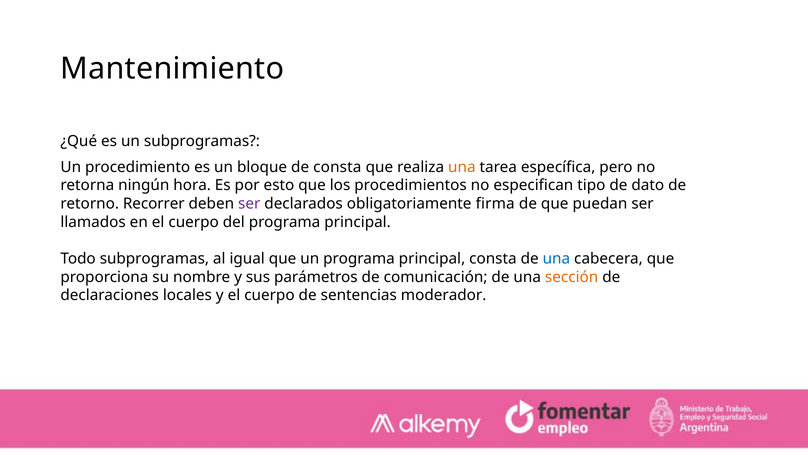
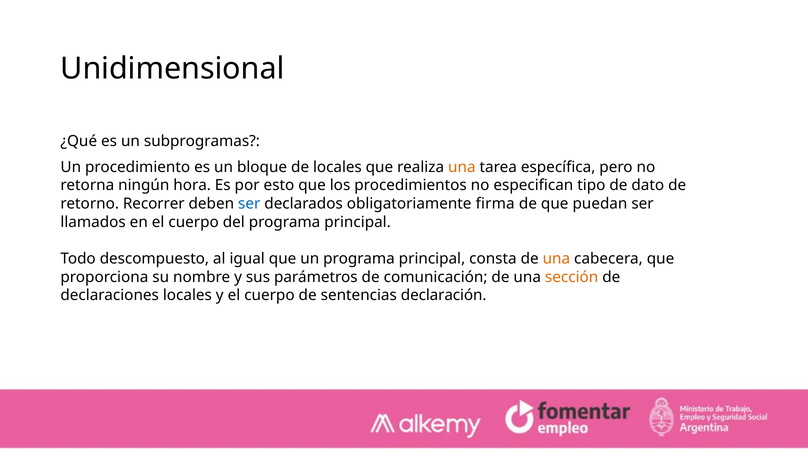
Mantenimiento: Mantenimiento -> Unidimensional (172, 69)
de consta: consta -> locales (337, 167)
ser colour: purple -> blue (249, 204)
Todo subprogramas: subprogramas -> descompuesto (154, 259)
una colour: blue -> orange (556, 259)
moderador: moderador -> declaración (444, 295)
